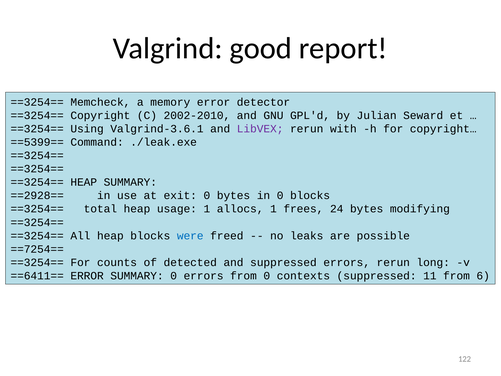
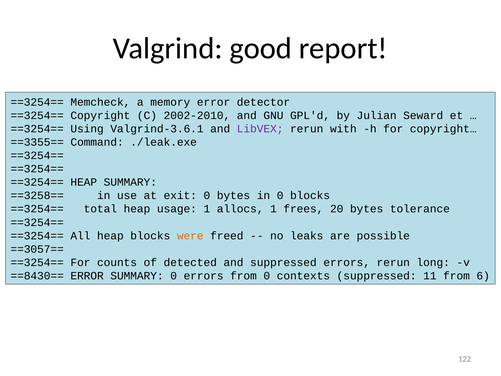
==5399==: ==5399== -> ==3355== (37, 142)
==2928==: ==2928== -> ==3258== (37, 195)
24: 24 -> 20 (337, 209)
modifying: modifying -> tolerance (420, 209)
were colour: blue -> orange (190, 236)
==7254==: ==7254== -> ==3057== (37, 249)
==6411==: ==6411== -> ==8430== (37, 276)
